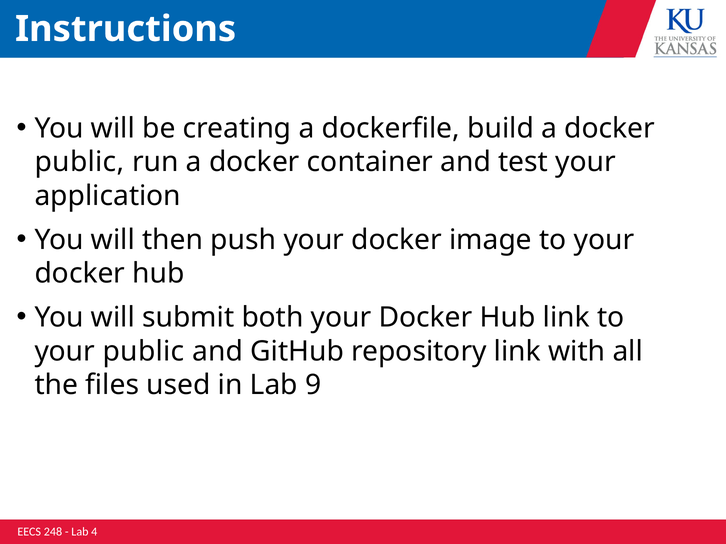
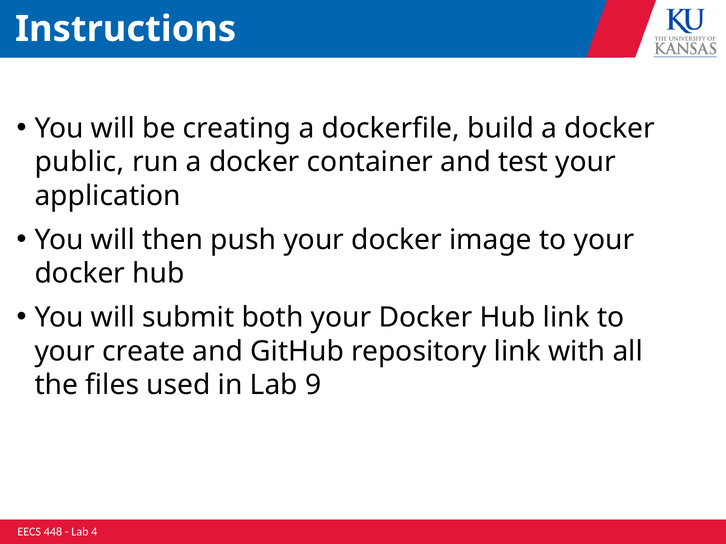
your public: public -> create (144, 352)
248: 248 -> 448 (53, 532)
